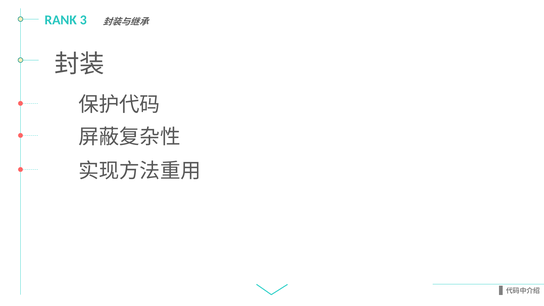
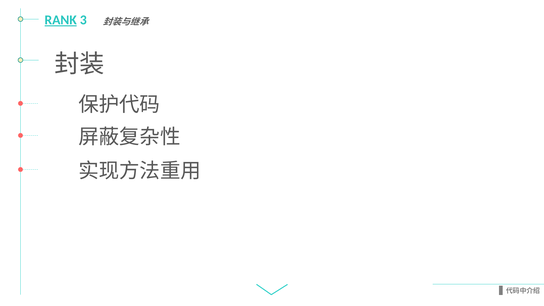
RANK underline: none -> present (61, 20)
